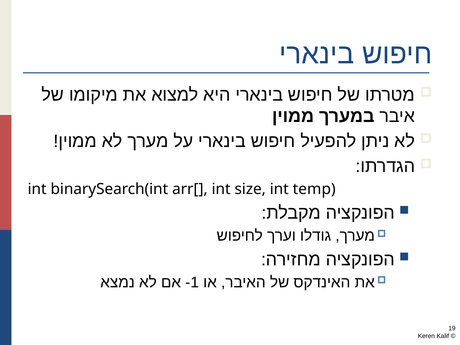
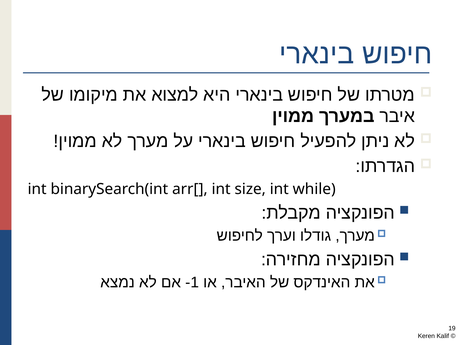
temp: temp -> while (314, 189)
